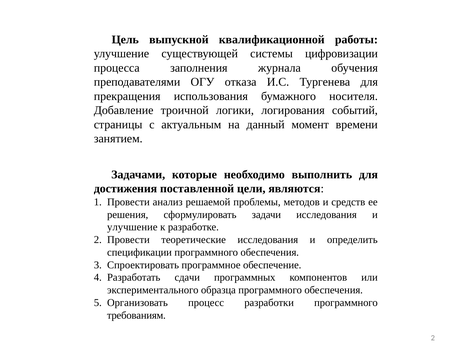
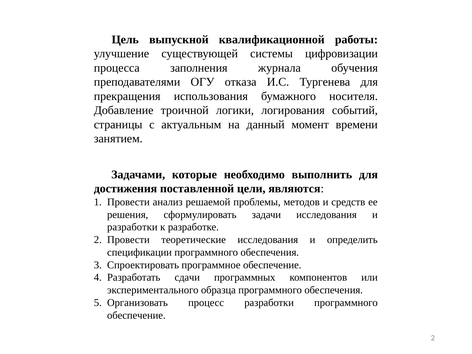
улучшение: улучшение -> разработки (132, 227)
требованиям: требованиям -> обеспечение (136, 315)
